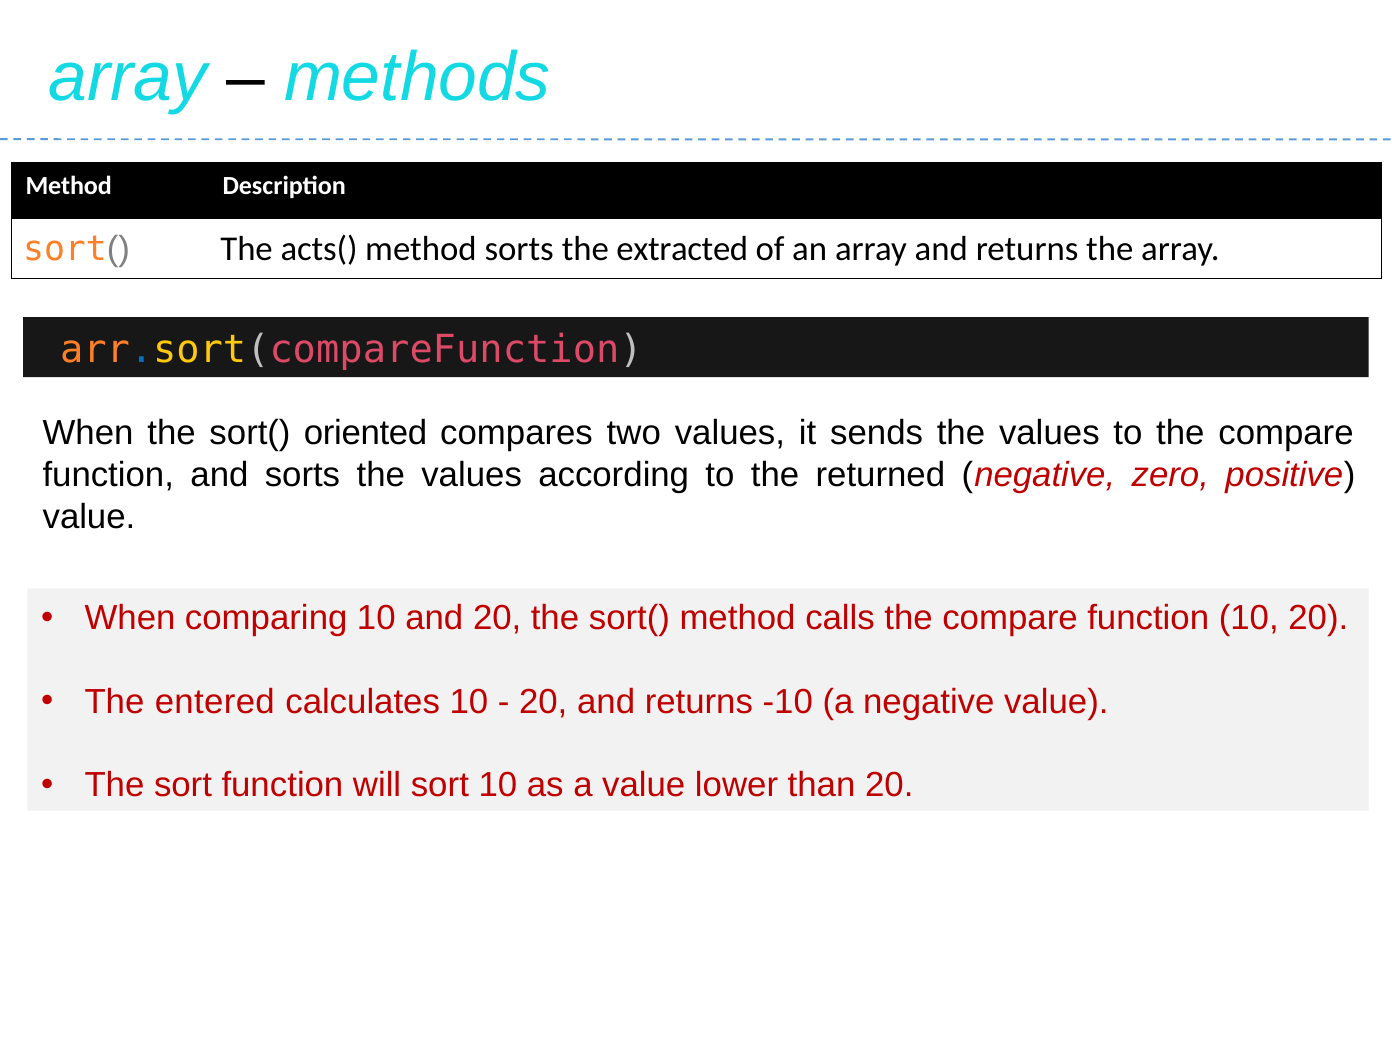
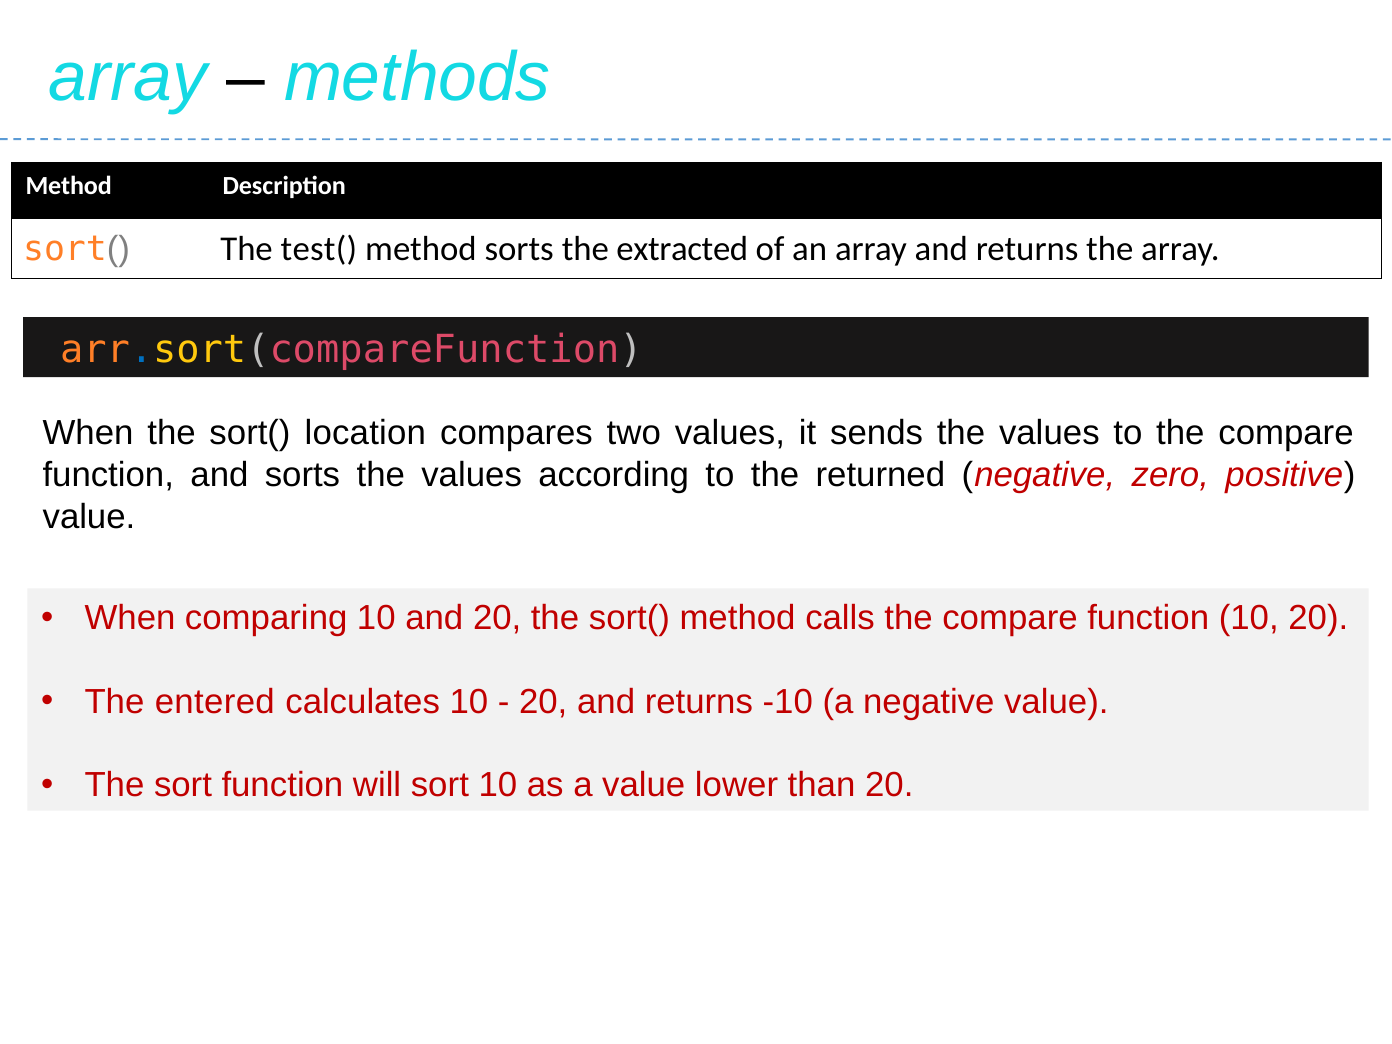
acts(: acts( -> test( (319, 249)
oriented: oriented -> location (365, 433)
